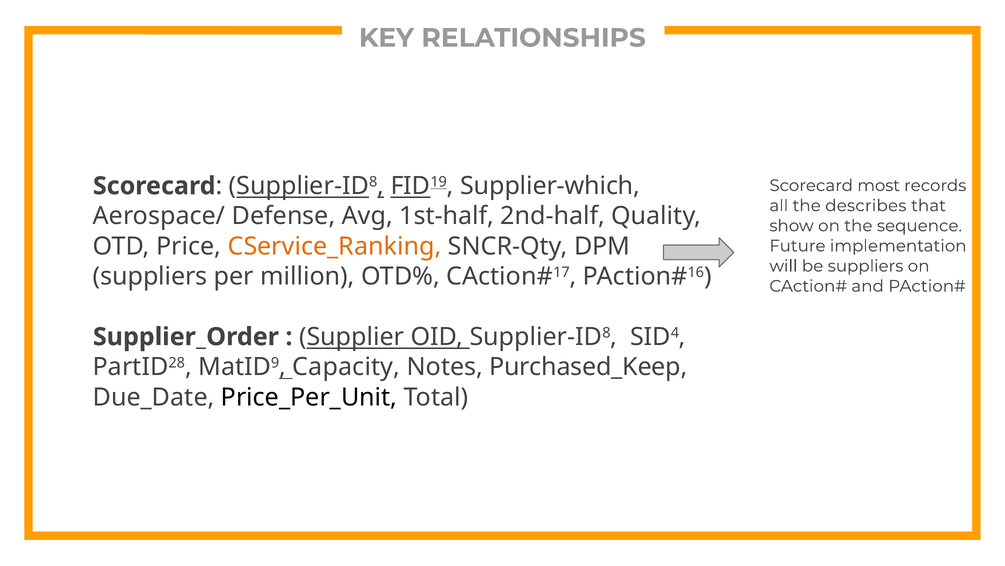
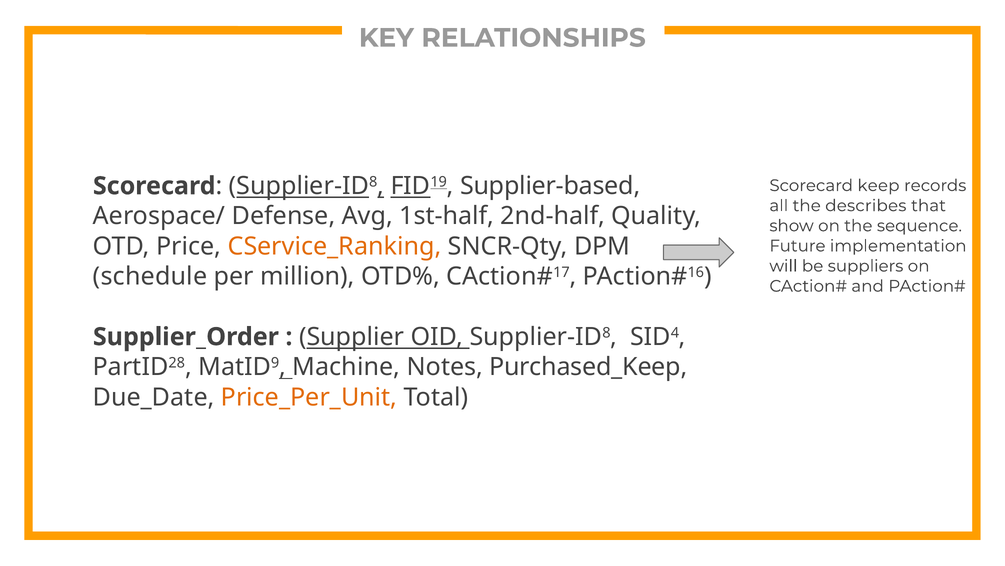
Supplier-which: Supplier-which -> Supplier-based (550, 186)
most: most -> keep (878, 185)
suppliers: suppliers -> schedule (150, 276)
Capacity: Capacity -> Machine (346, 367)
Price_Per_Unit colour: black -> orange (309, 397)
